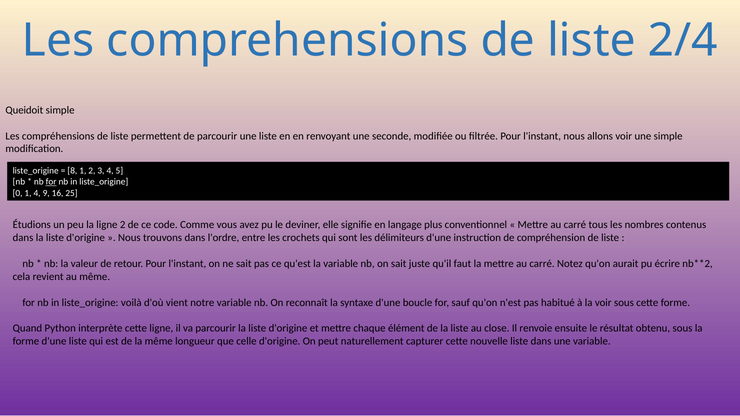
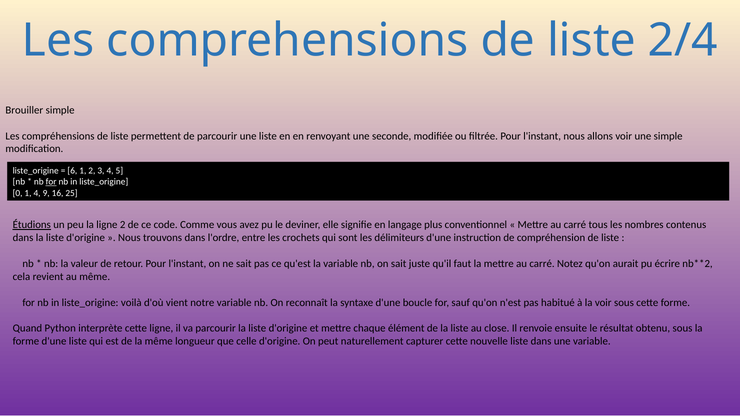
Queidoit: Queidoit -> Brouiller (24, 110)
8: 8 -> 6 (72, 171)
Étudions underline: none -> present (32, 225)
